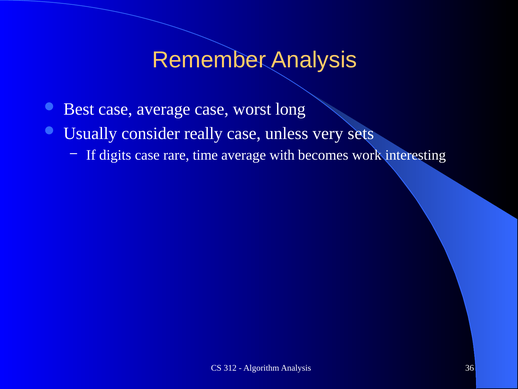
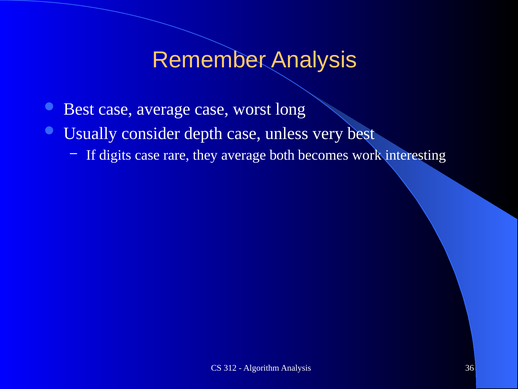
really: really -> depth (203, 133)
very sets: sets -> best (361, 133)
time: time -> they (205, 155)
with: with -> both (282, 155)
